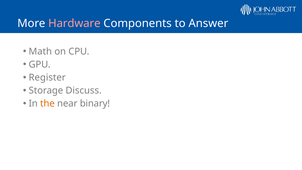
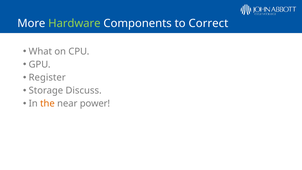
Hardware colour: pink -> light green (74, 23)
Answer: Answer -> Correct (208, 23)
Math: Math -> What (40, 51)
binary: binary -> power (95, 104)
